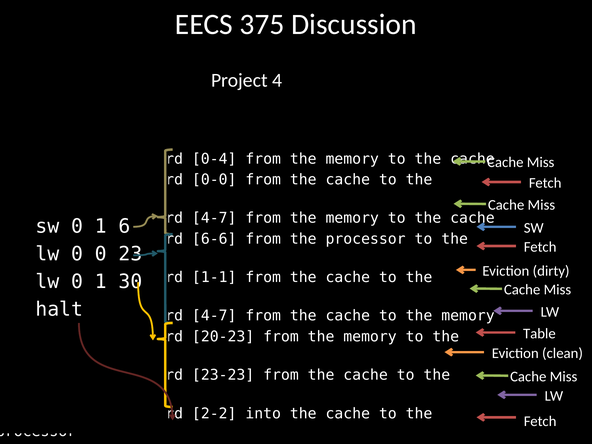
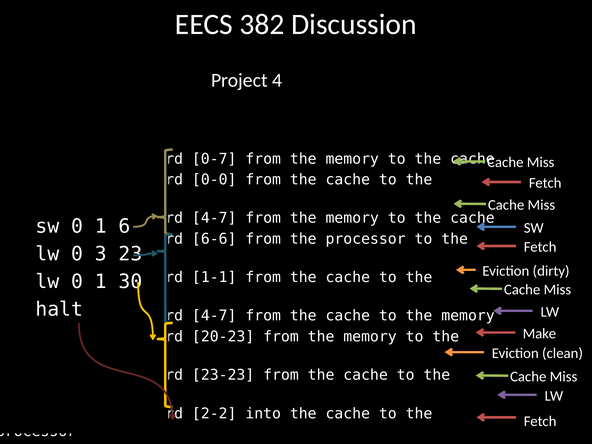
375: 375 -> 382 (262, 24)
0-4: 0-4 -> 0-7 (214, 159)
0 0: 0 -> 3 (101, 254)
Table: Table -> Make (539, 334)
